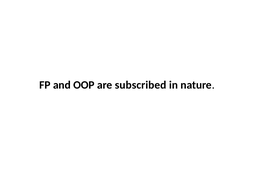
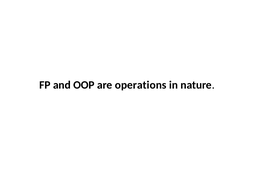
subscribed: subscribed -> operations (141, 85)
